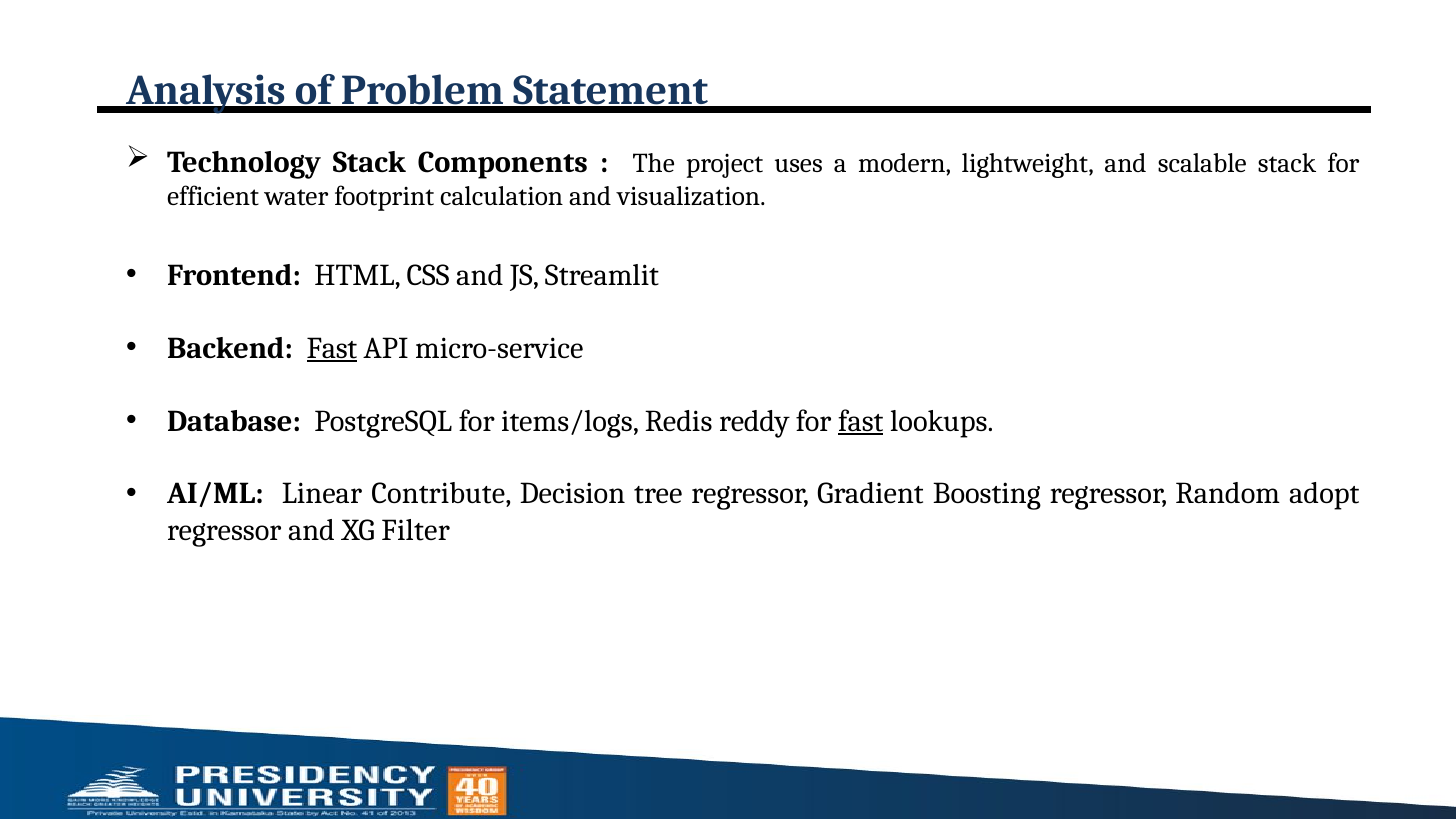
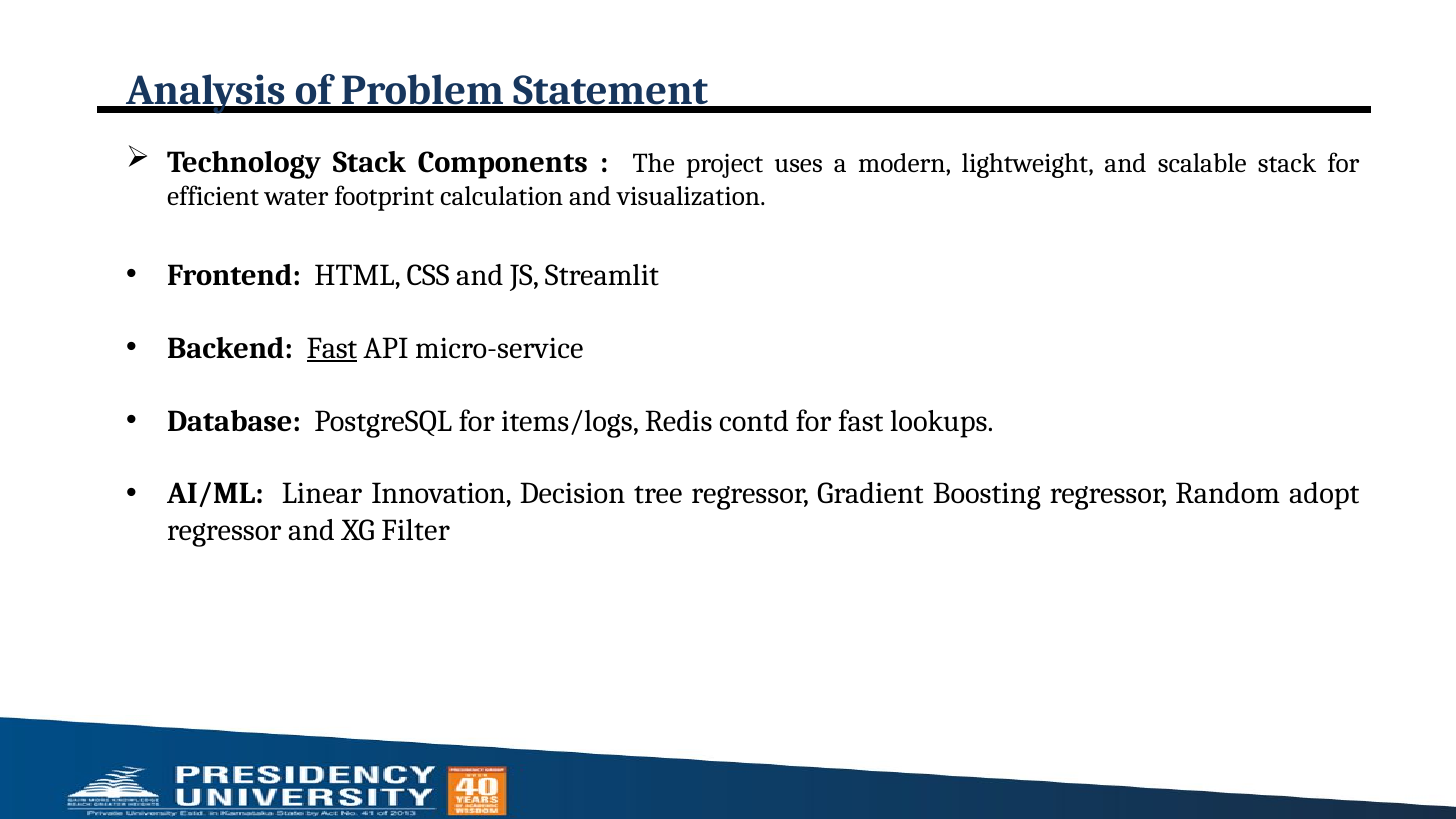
reddy: reddy -> contd (754, 421)
fast underline: present -> none (861, 421)
Contribute: Contribute -> Innovation (442, 494)
